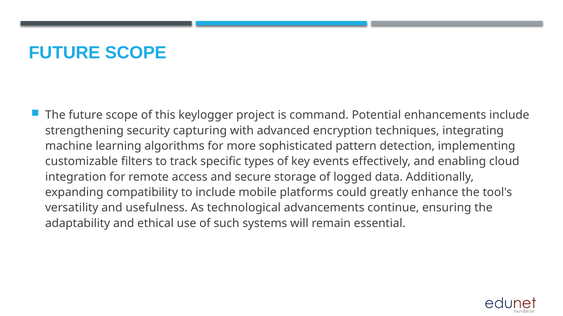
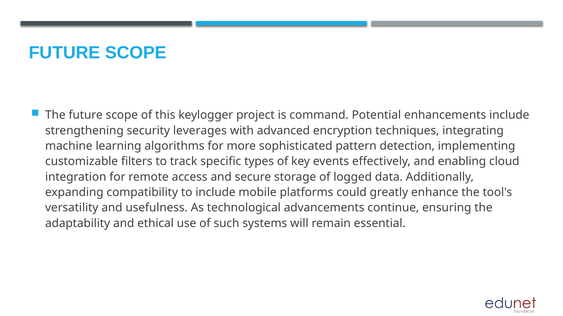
capturing: capturing -> leverages (200, 131)
